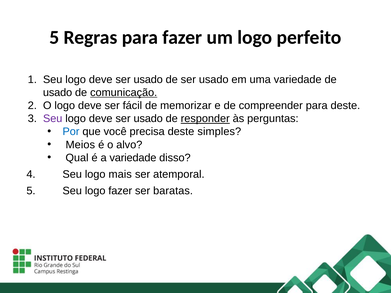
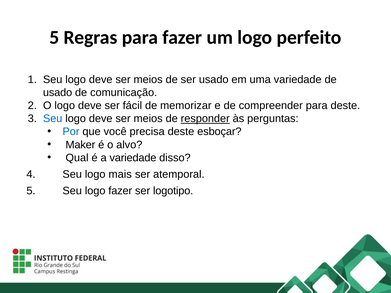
usado: usado -> meios (148, 80)
comunicação underline: present -> none (124, 93)
Seu colour: purple -> blue (53, 119)
usado: usado -> meios (148, 119)
simples: simples -> esboçar (219, 132)
Meios: Meios -> Maker (80, 145)
baratas: baratas -> logotipo (173, 191)
